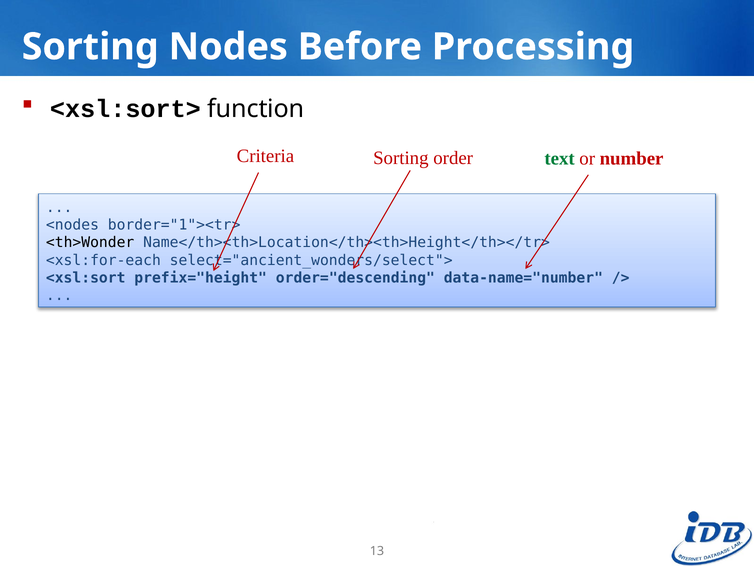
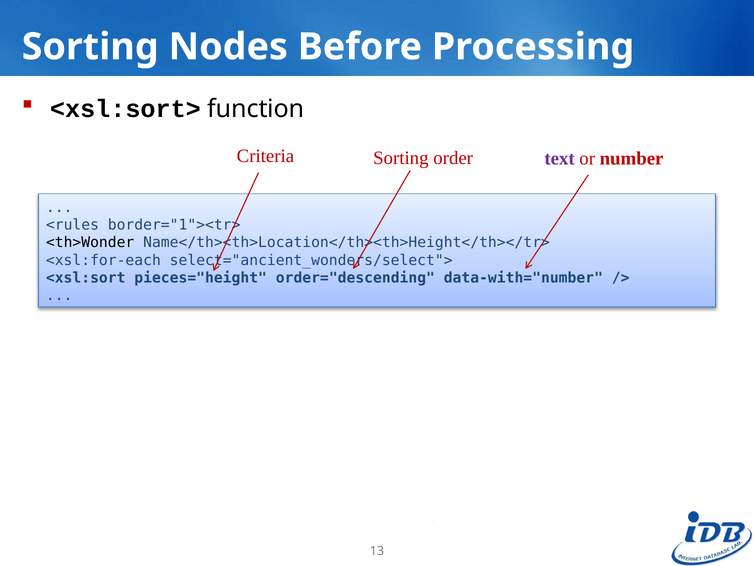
text colour: green -> purple (560, 158)
<nodes: <nodes -> <rules (72, 225)
prefix="height: prefix="height -> pieces="height (201, 278)
data-name="number: data-name="number -> data-with="number (523, 278)
